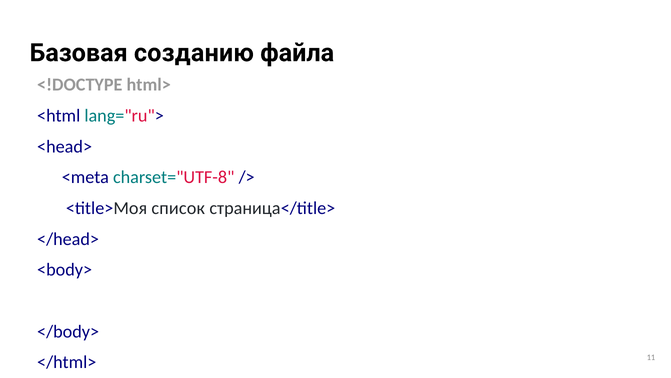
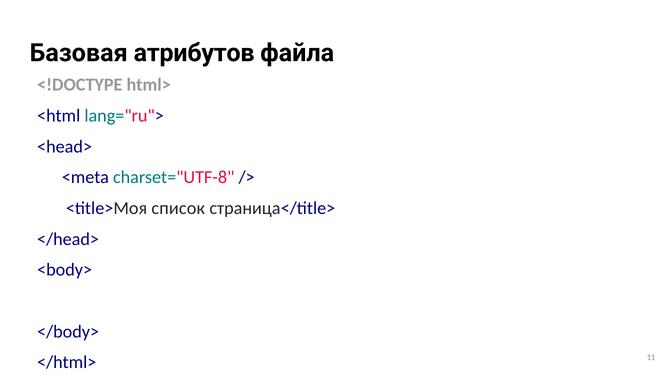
созданию: созданию -> атрибутов (194, 53)
